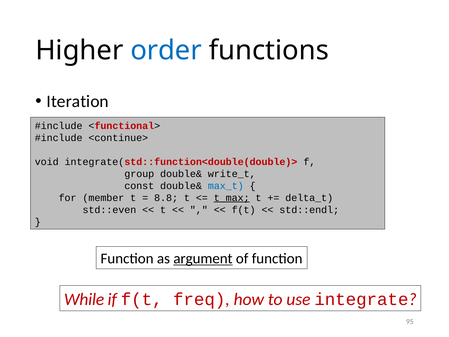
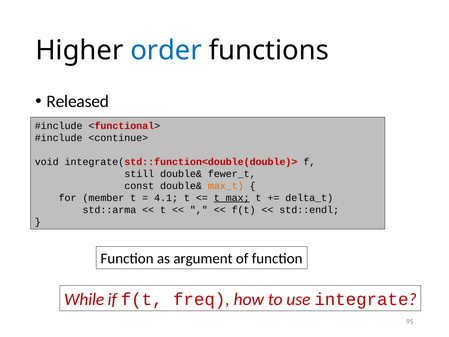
Iteration: Iteration -> Released (78, 101)
group: group -> still (139, 174)
write_t: write_t -> fewer_t (232, 174)
max_t colour: blue -> orange (226, 186)
8.8: 8.8 -> 4.1 (166, 198)
std::even: std::even -> std::arma (109, 210)
argument underline: present -> none (203, 258)
